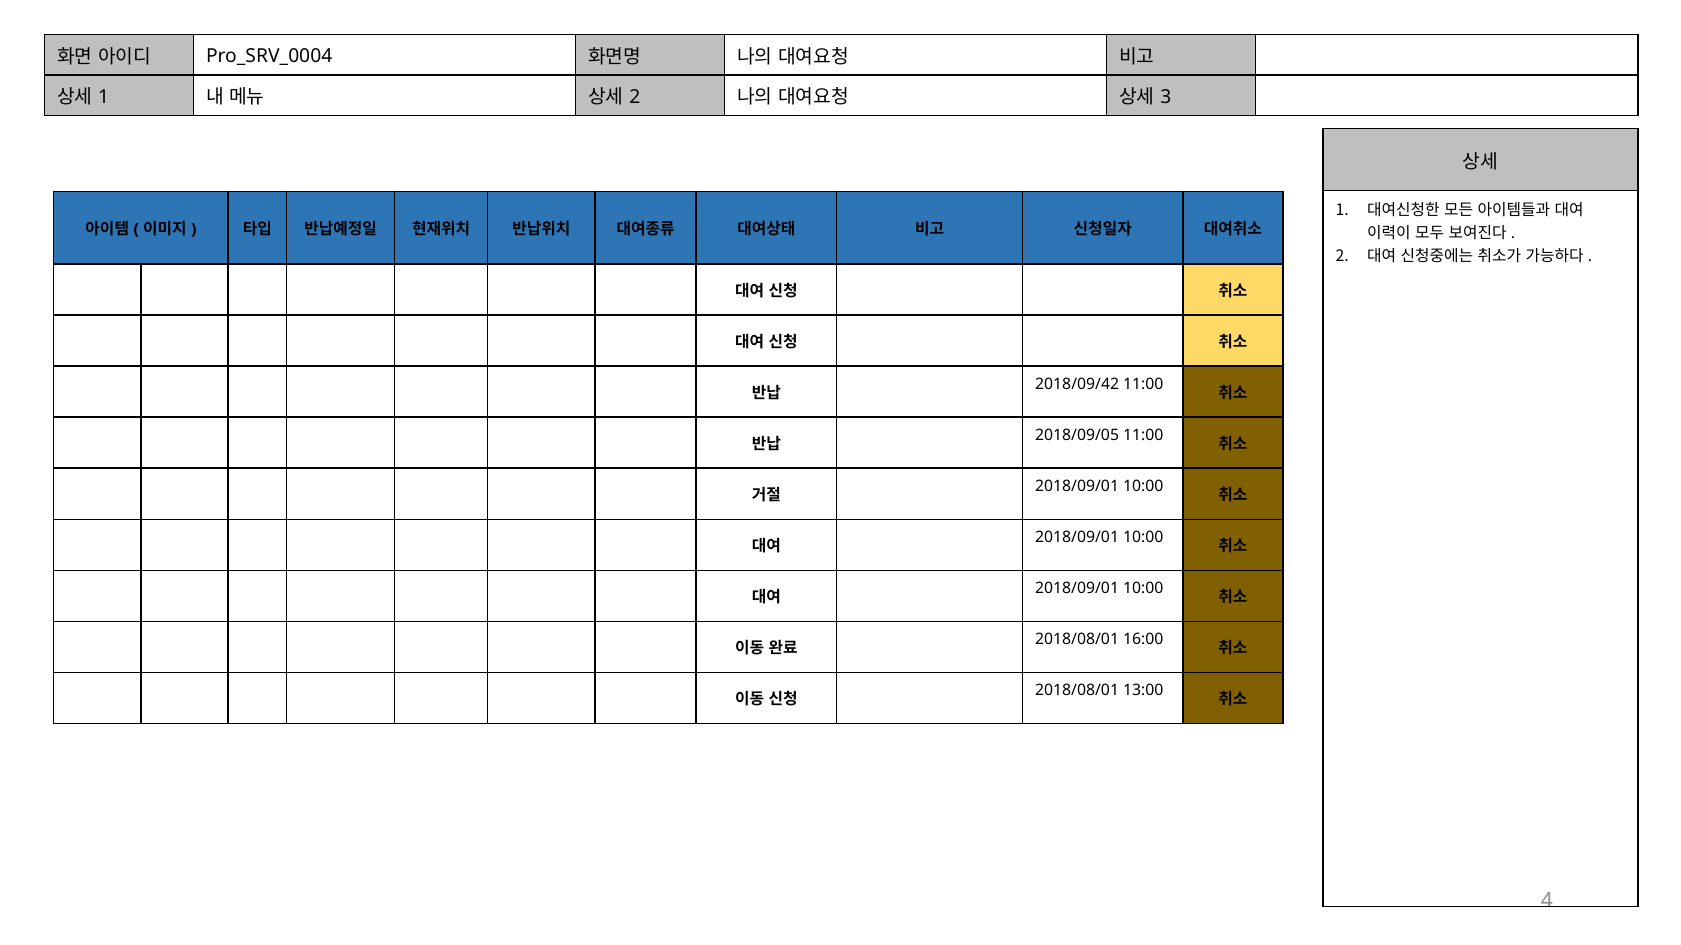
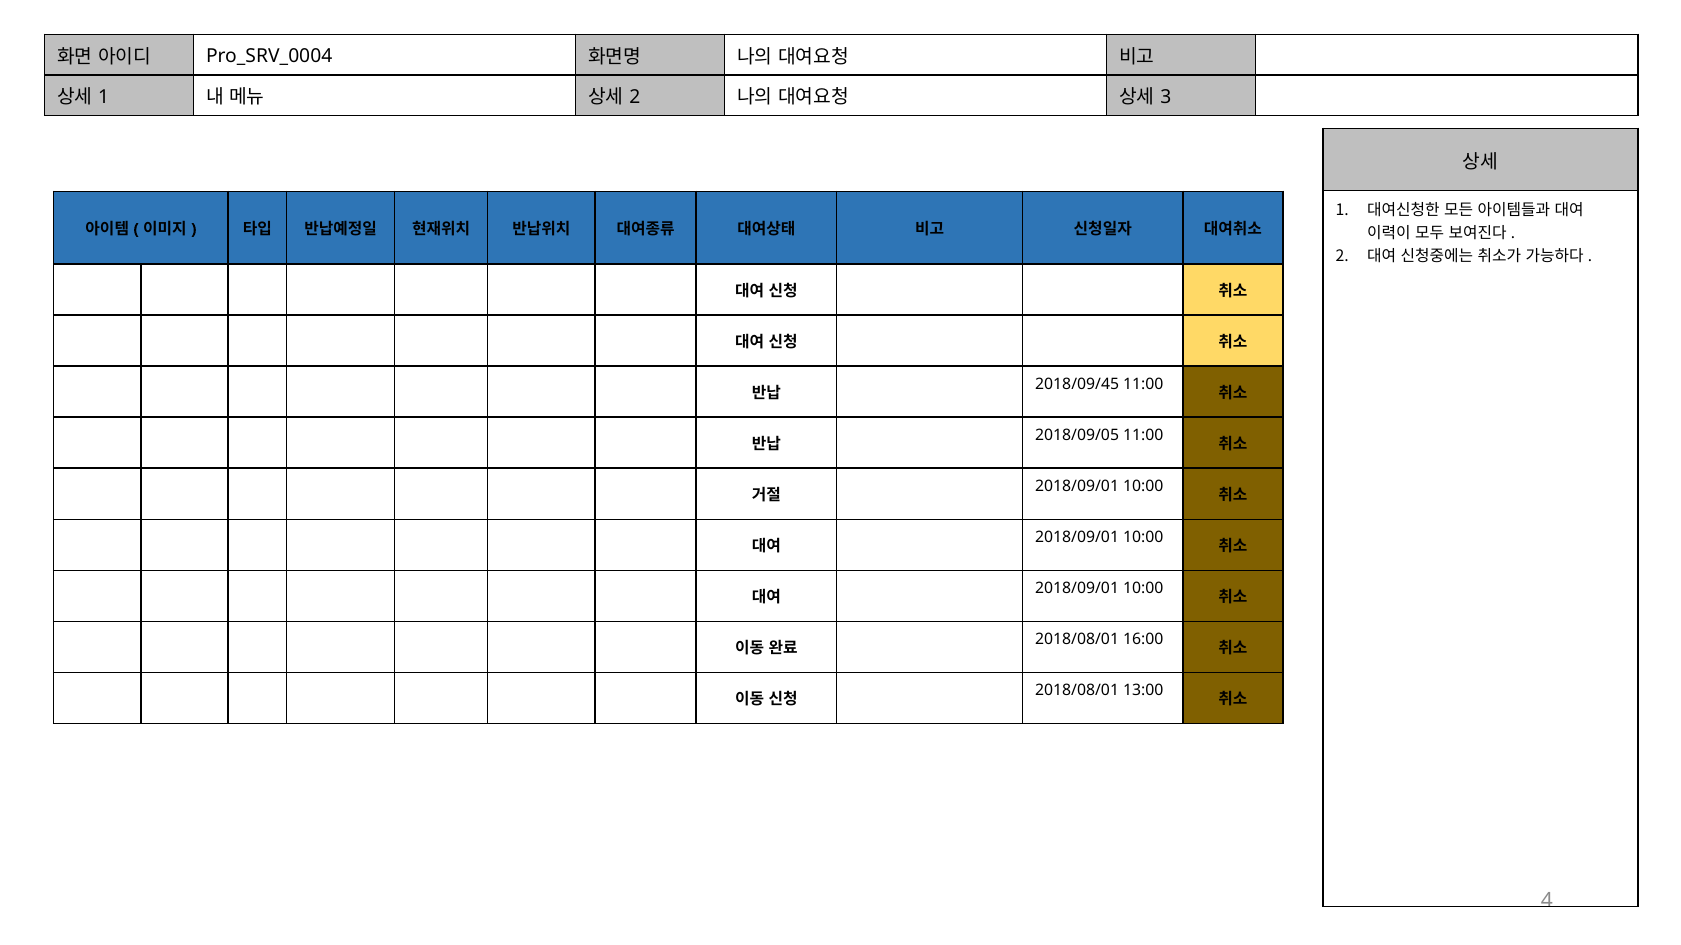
2018/09/42: 2018/09/42 -> 2018/09/45 (1077, 384)
